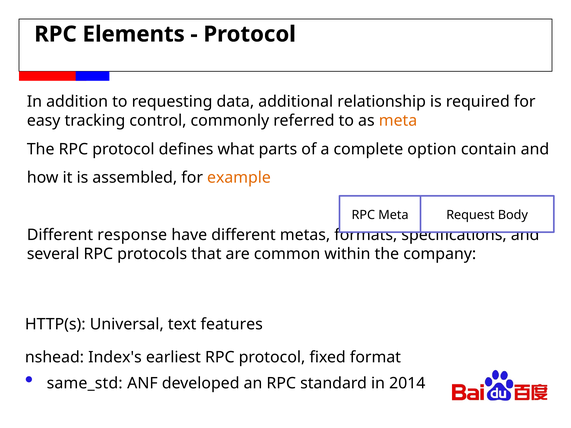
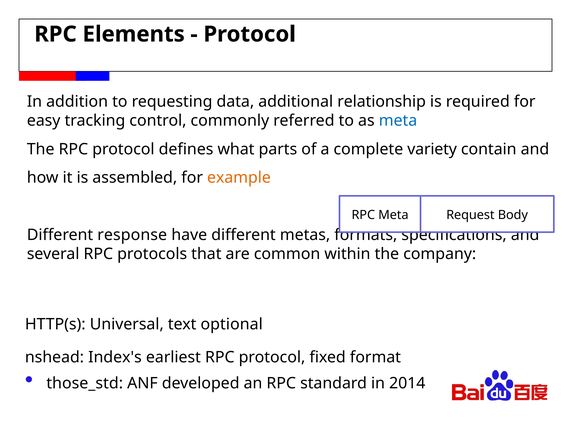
meta colour: orange -> blue (398, 121)
option: option -> variety (432, 149)
features: features -> optional (232, 324)
same_std: same_std -> those_std (85, 383)
